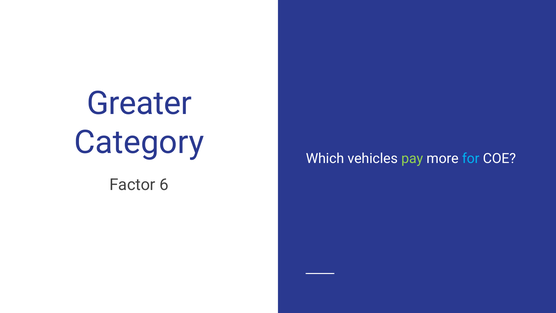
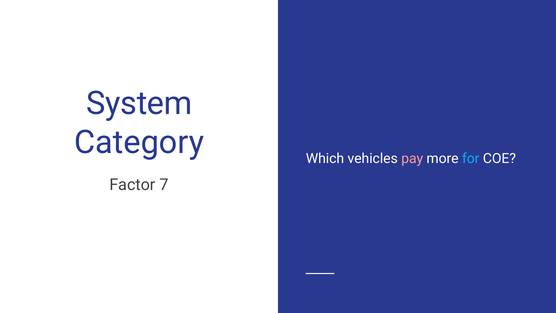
Greater: Greater -> System (139, 103)
pay colour: light green -> pink (412, 159)
6: 6 -> 7 (164, 185)
